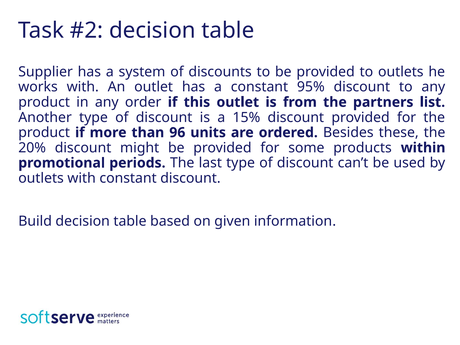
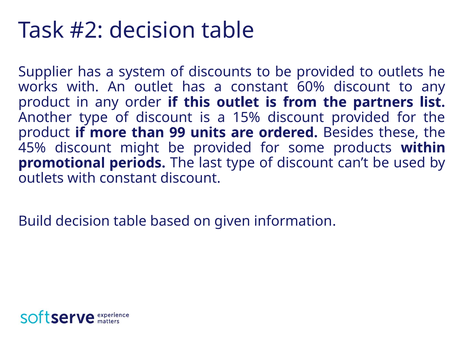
95%: 95% -> 60% (311, 87)
96: 96 -> 99 (177, 133)
20%: 20% -> 45% (32, 148)
